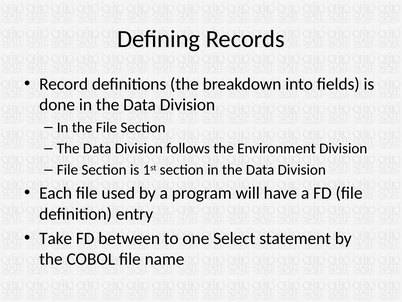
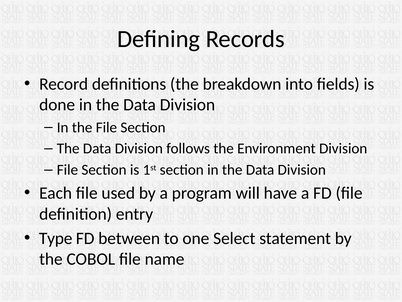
Take: Take -> Type (56, 238)
